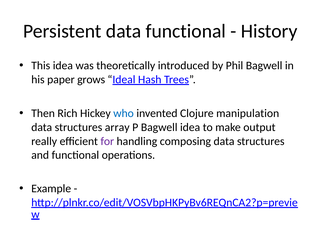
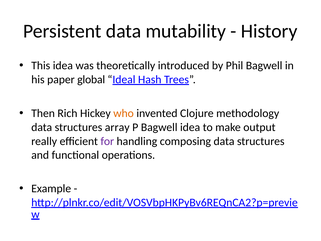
data functional: functional -> mutability (186, 31)
grows: grows -> global (91, 79)
who colour: blue -> orange (124, 113)
manipulation: manipulation -> methodology (248, 113)
